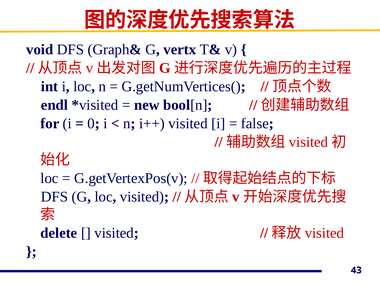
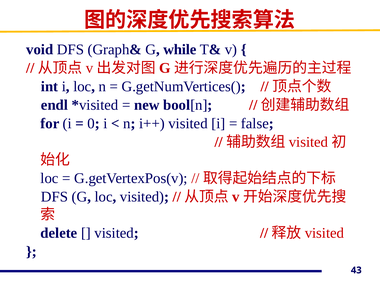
vertx: vertx -> while (180, 50)
